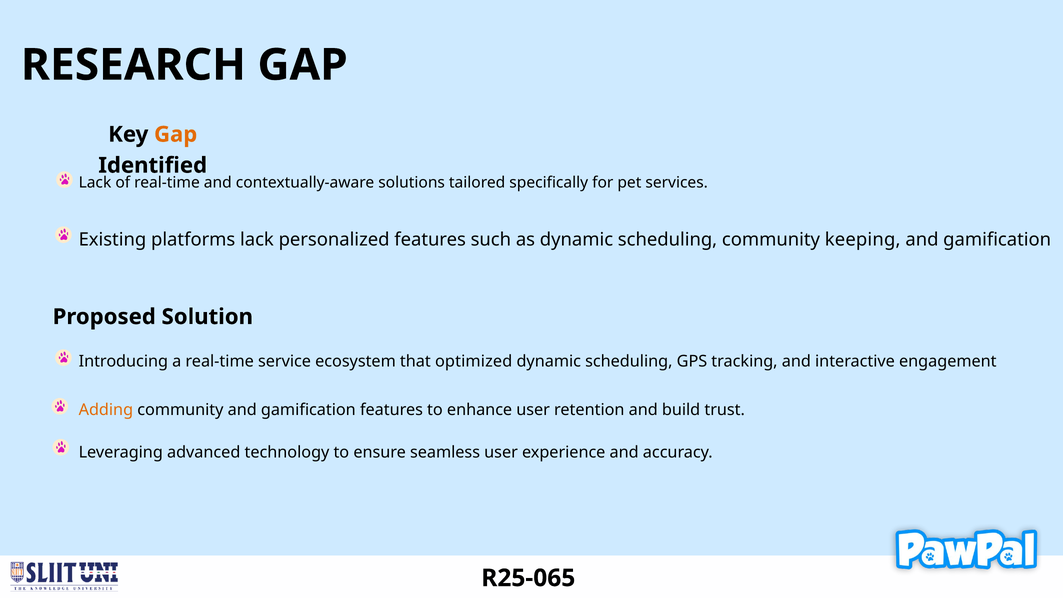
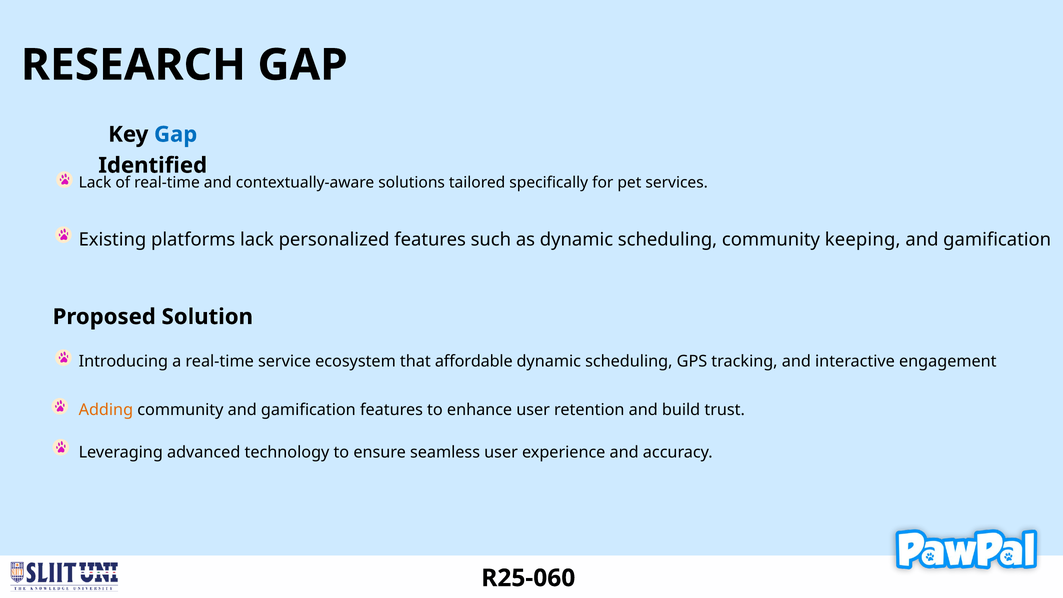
Gap colour: orange -> blue (176, 134)
optimized: optimized -> affordable (474, 361)
R25-065: R25-065 -> R25-060 (528, 578)
